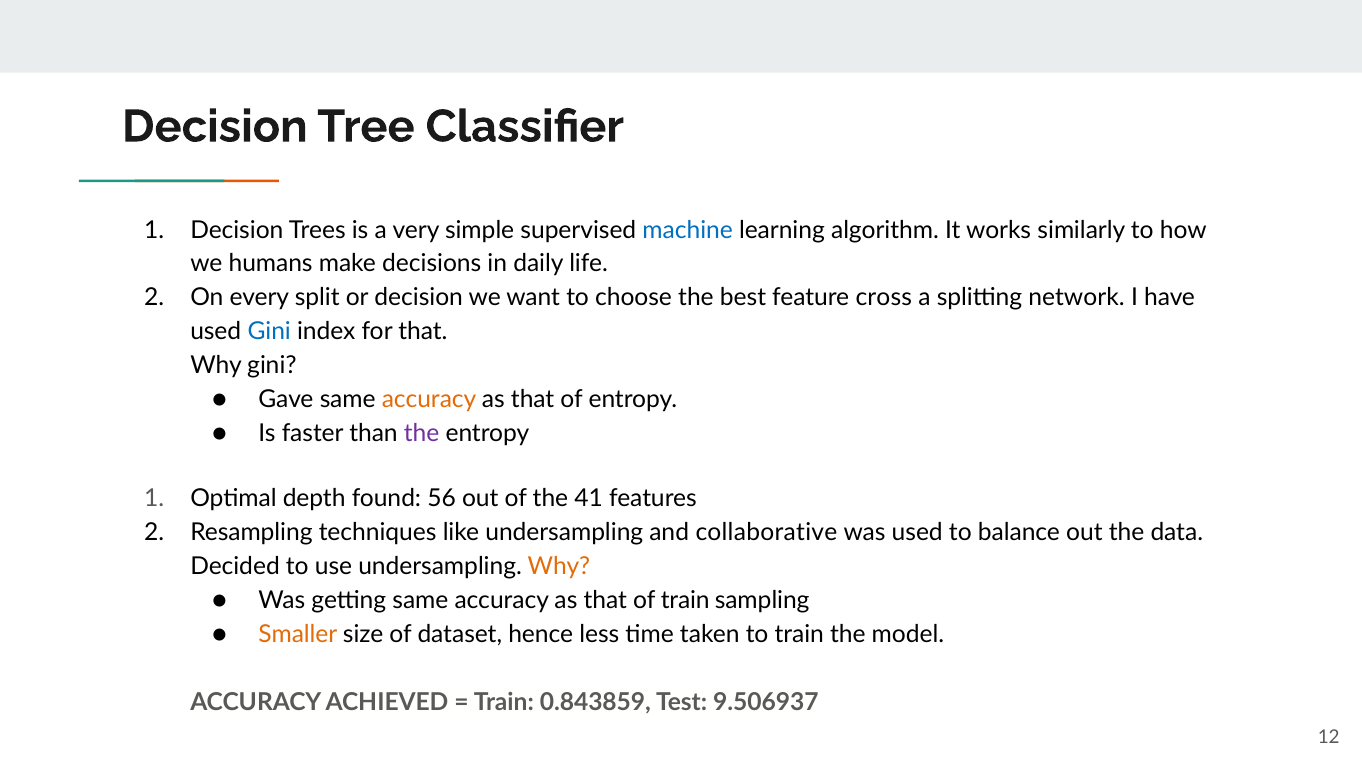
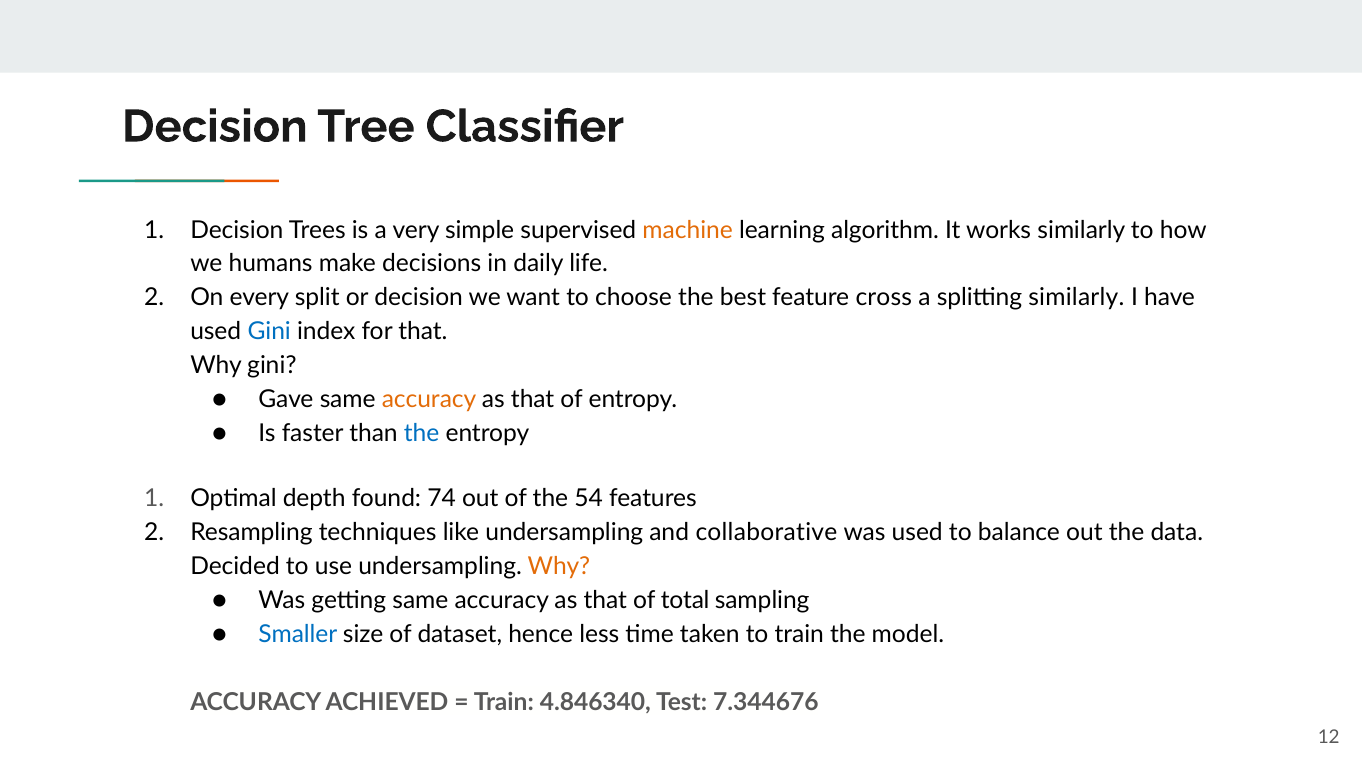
machine colour: blue -> orange (688, 230)
splitting network: network -> similarly (1076, 298)
the colour: purple -> blue (422, 433)
56: 56 -> 74 (442, 499)
41: 41 -> 54 (589, 499)
of train: train -> total (685, 600)
Smaller colour: orange -> blue (298, 634)
0.843859: 0.843859 -> 4.846340 (595, 702)
9.506937: 9.506937 -> 7.344676 (766, 702)
